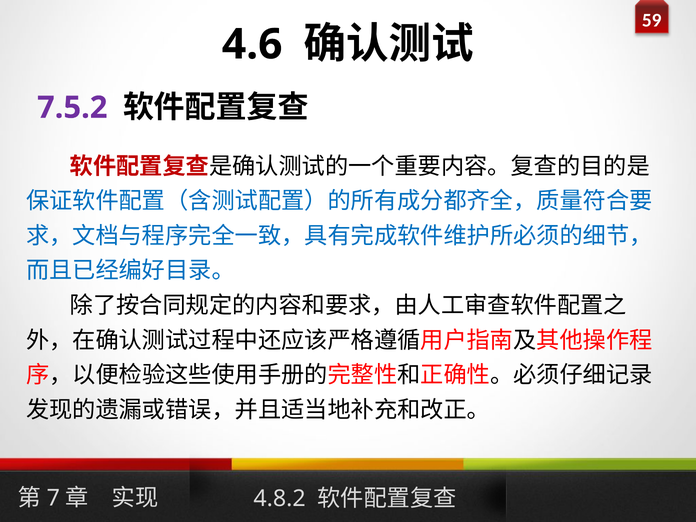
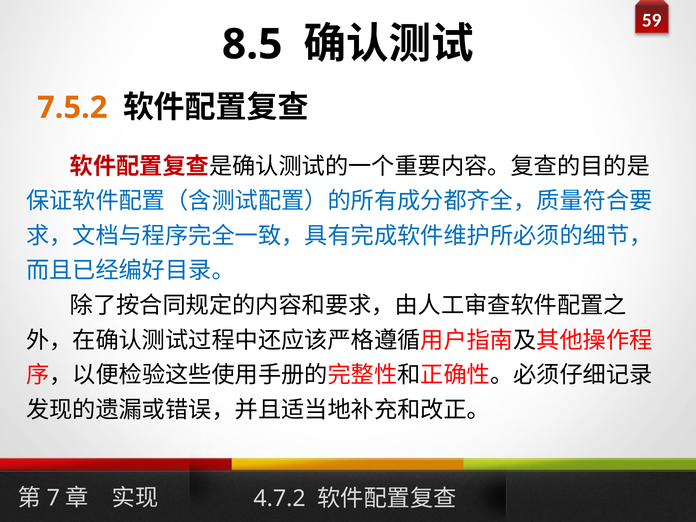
4.6: 4.6 -> 8.5 (252, 44)
7.5.2 colour: purple -> orange (72, 108)
4.8.2: 4.8.2 -> 4.7.2 (280, 499)
